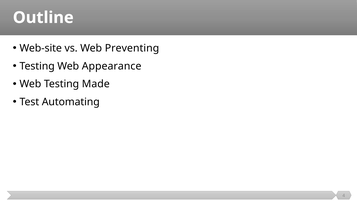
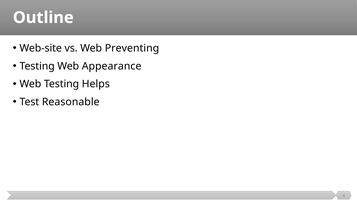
Made: Made -> Helps (96, 84)
Automating: Automating -> Reasonable (71, 102)
